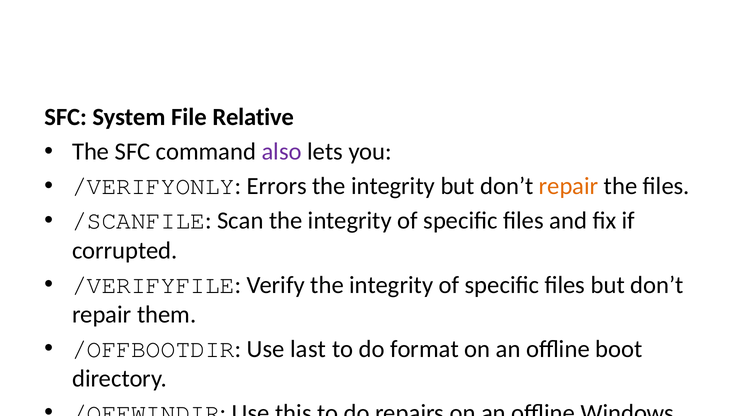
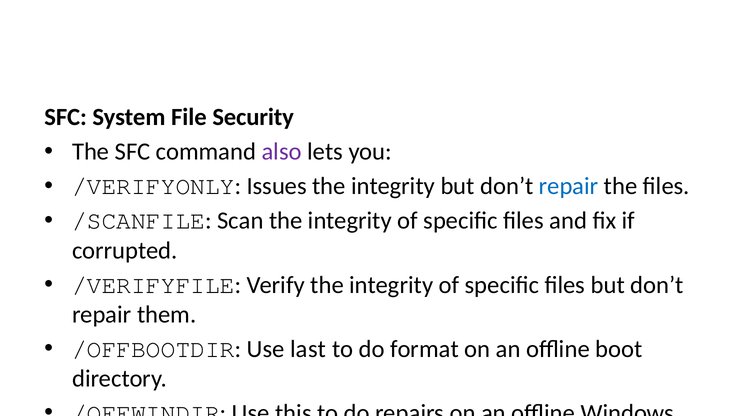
Relative: Relative -> Security (253, 117)
Errors: Errors -> Issues (277, 186)
repair colour: orange -> blue (569, 186)
